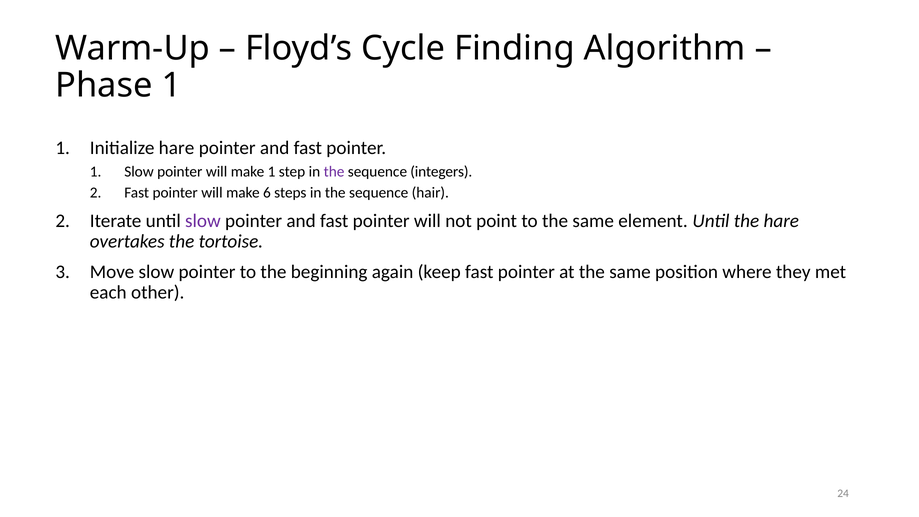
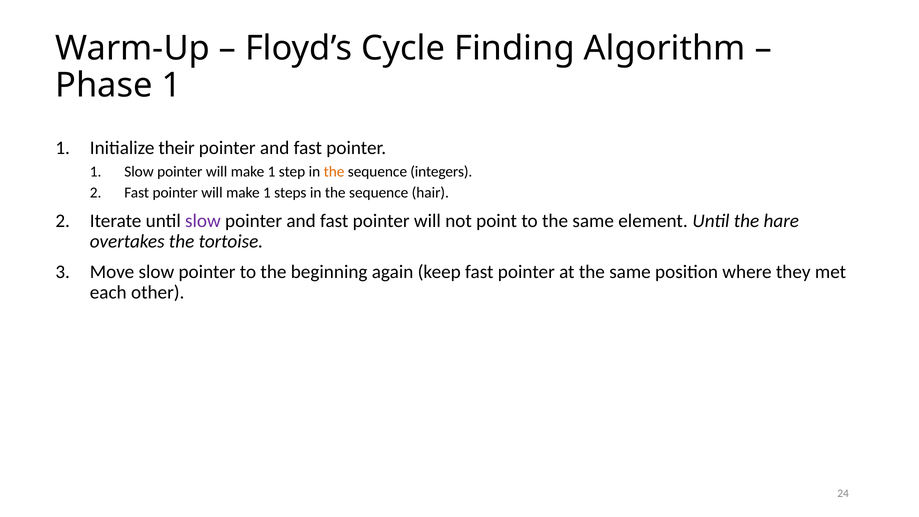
Initialize hare: hare -> their (177, 148)
the colour: purple -> orange (334, 171)
6: 6 -> 1 (267, 193)
